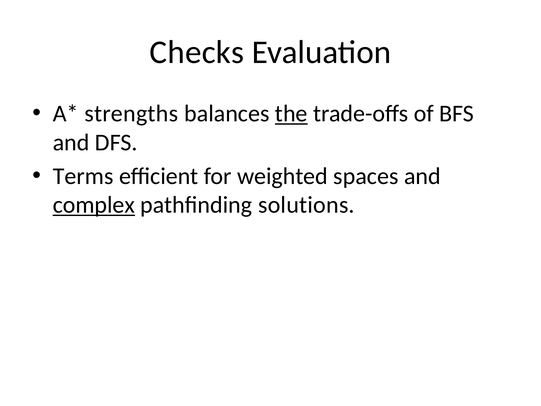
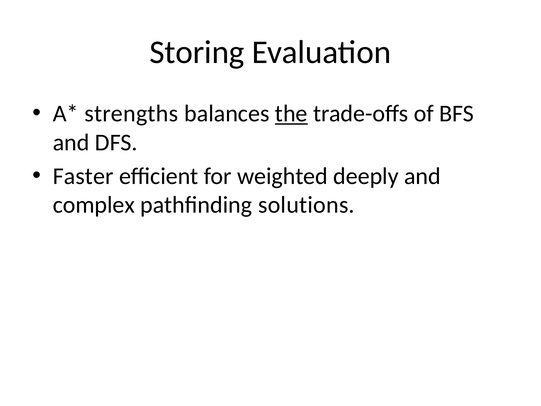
Checks: Checks -> Storing (197, 52)
Terms: Terms -> Faster (83, 176)
spaces: spaces -> deeply (366, 176)
complex underline: present -> none (94, 205)
